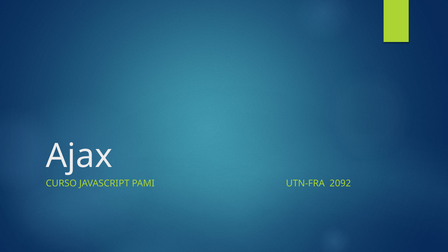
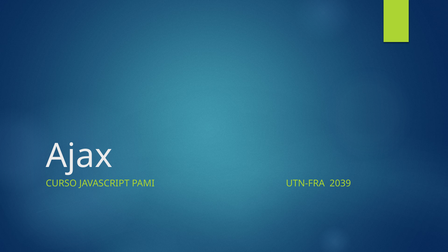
2092: 2092 -> 2039 (340, 183)
